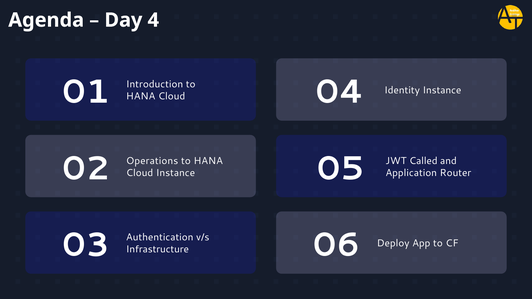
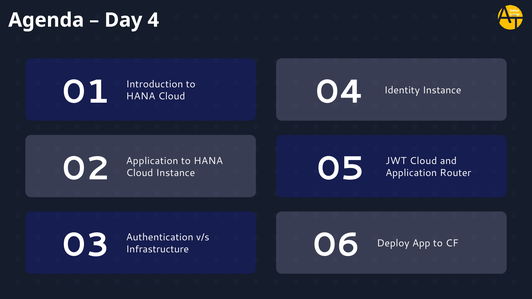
Operations: Operations -> Application (152, 161)
JWT Called: Called -> Cloud (423, 161)
